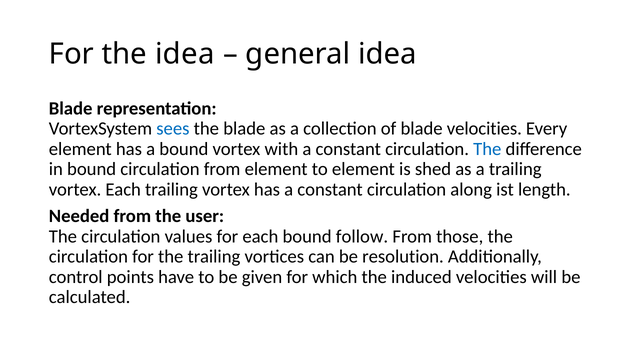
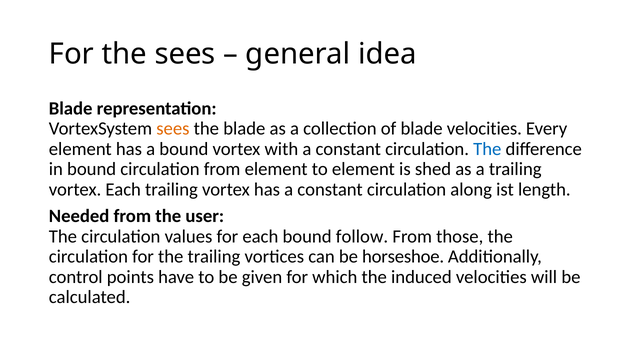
the idea: idea -> sees (185, 54)
sees colour: blue -> orange (173, 129)
resolution: resolution -> horseshoe (403, 256)
